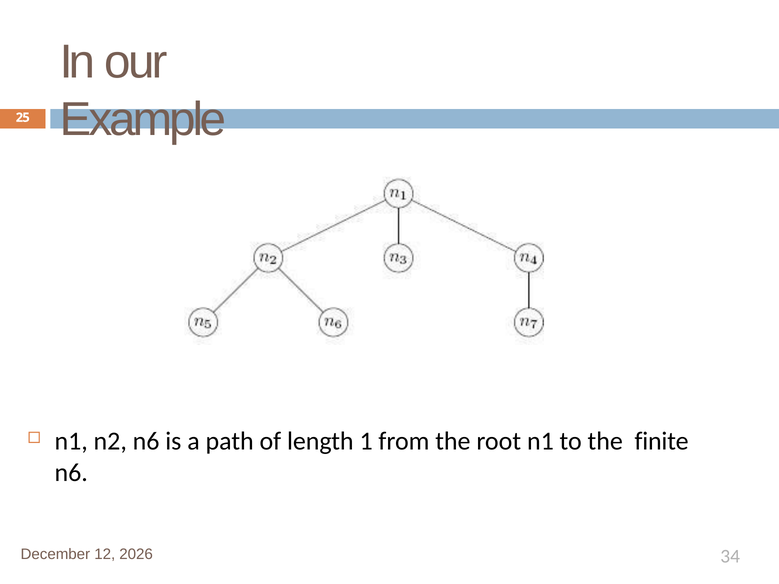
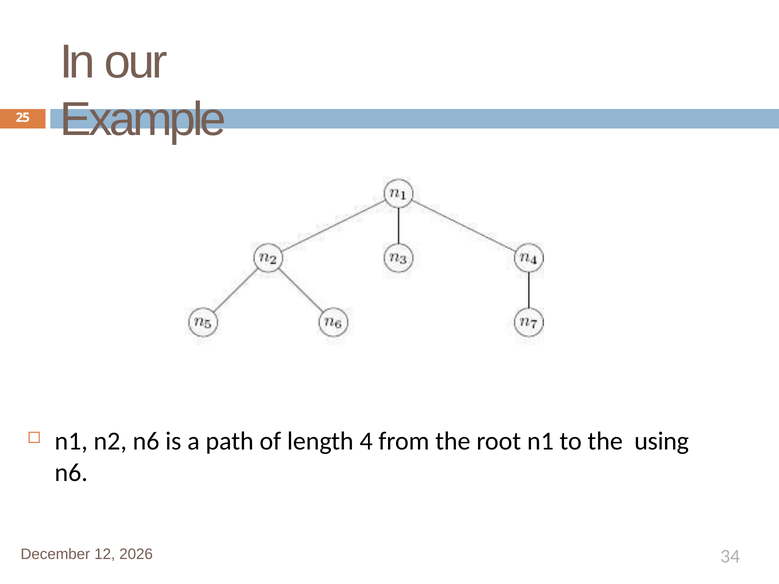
1: 1 -> 4 (366, 441)
finite: finite -> using (662, 441)
